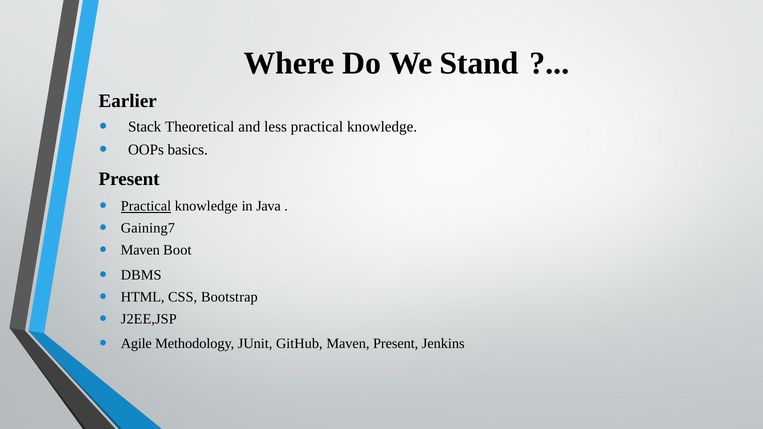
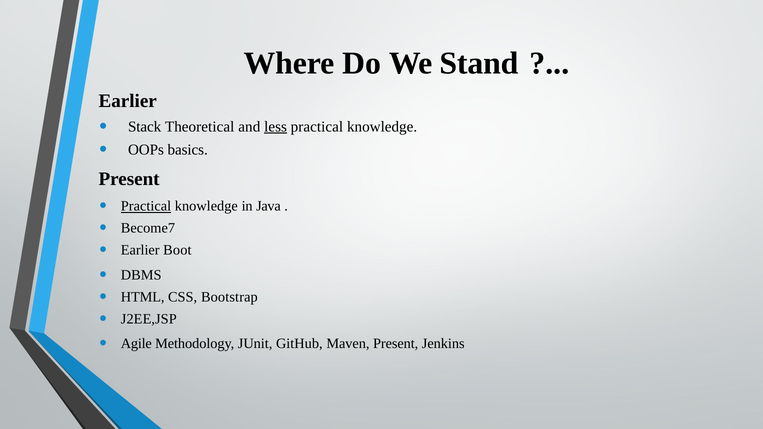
less underline: none -> present (276, 127)
Gaining7: Gaining7 -> Become7 (148, 228)
Maven: Maven -> Earlier (140, 250)
